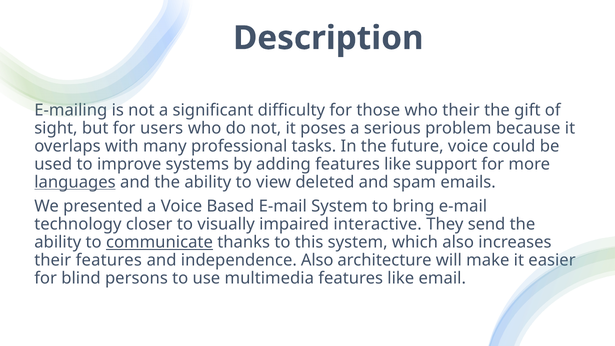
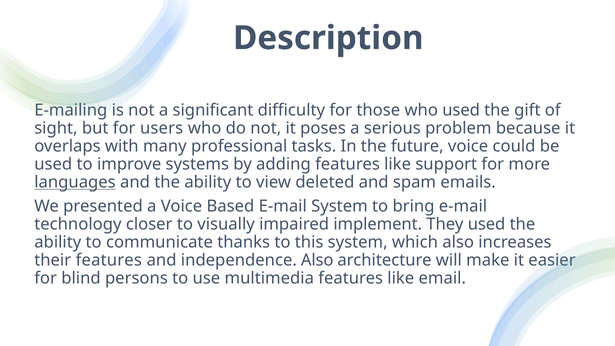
who their: their -> used (461, 110)
interactive: interactive -> implement (378, 224)
They send: send -> used (487, 224)
communicate underline: present -> none (159, 242)
